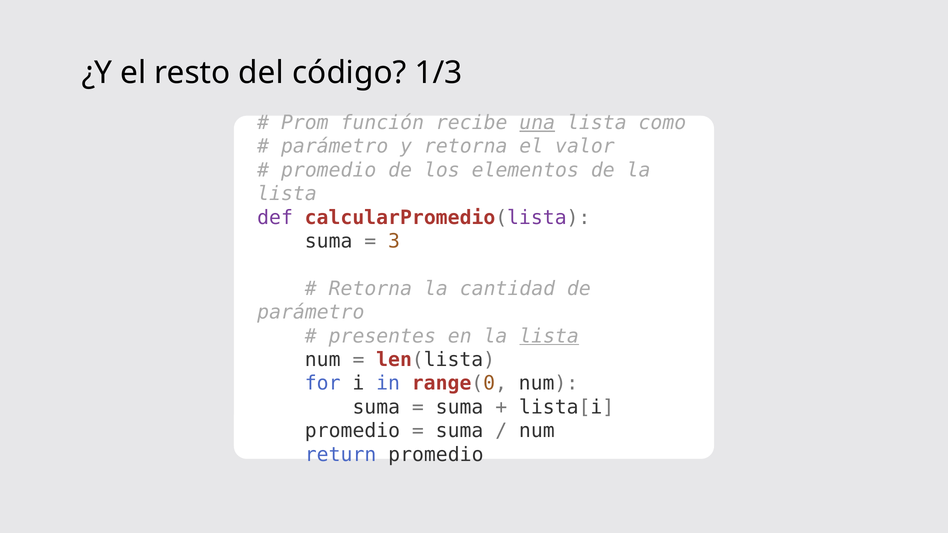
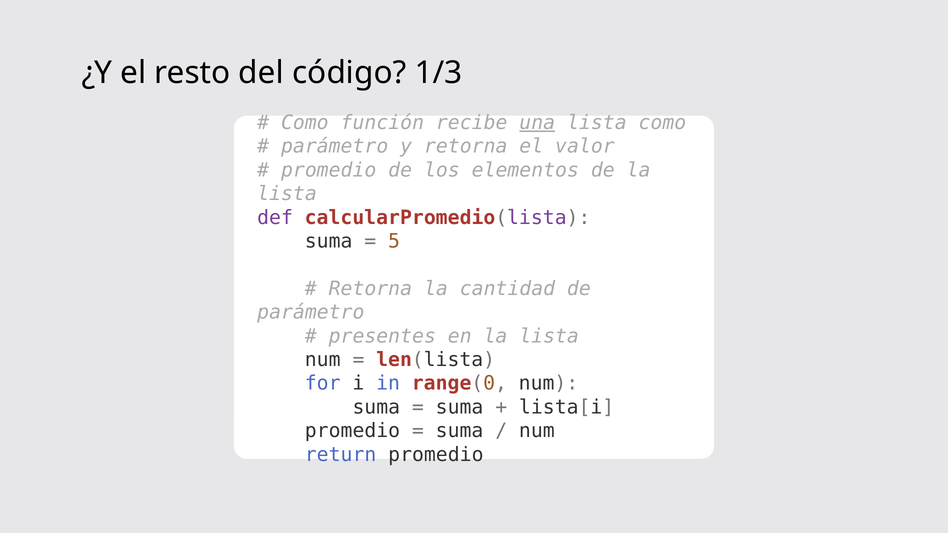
Prom: Prom -> Como (305, 123)
3: 3 -> 5 (394, 241)
lista underline: present -> none (549, 336)
